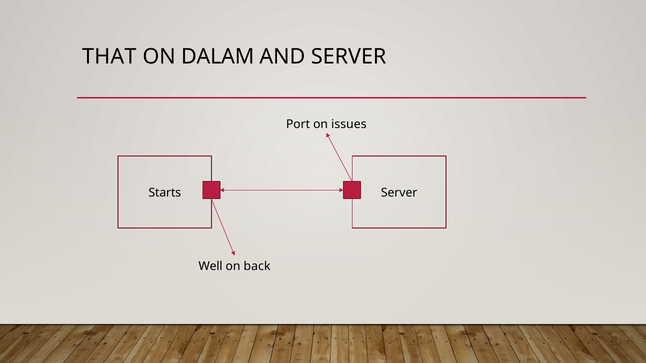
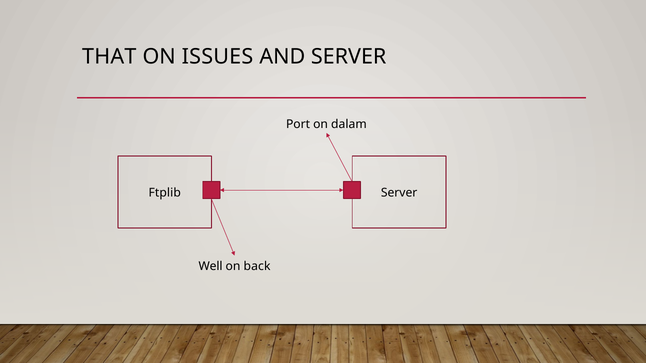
DALAM: DALAM -> ISSUES (217, 57)
issues: issues -> dalam (349, 124)
Starts: Starts -> Ftplib (165, 193)
